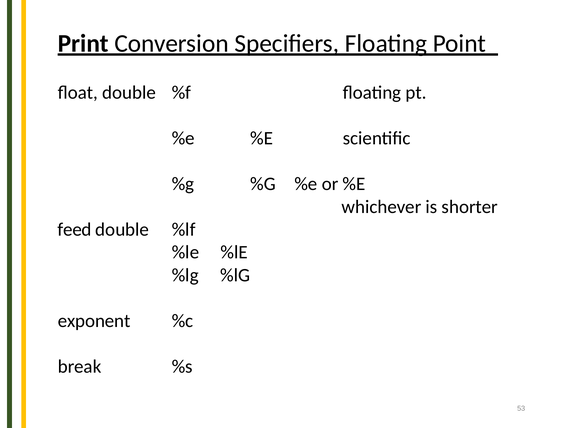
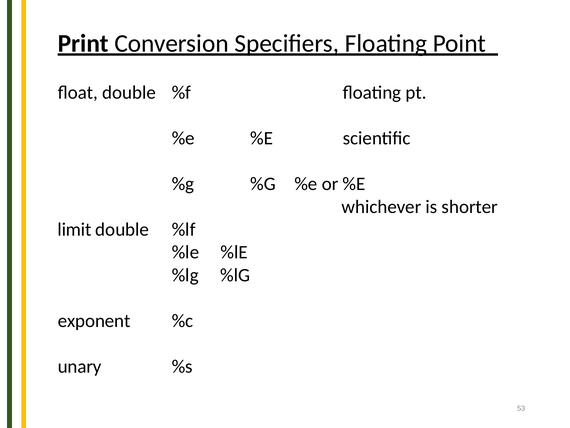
feed: feed -> limit (75, 229)
break: break -> unary (80, 366)
